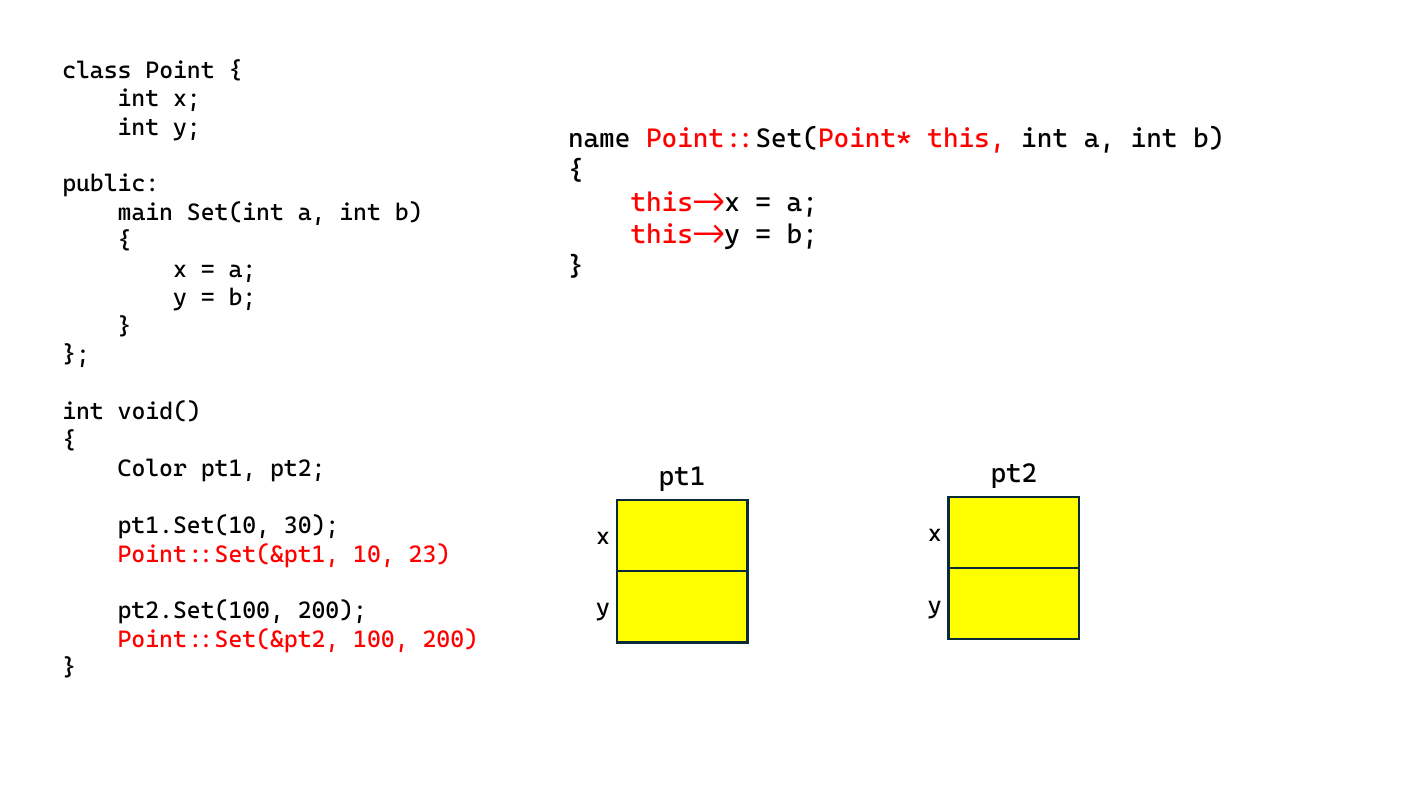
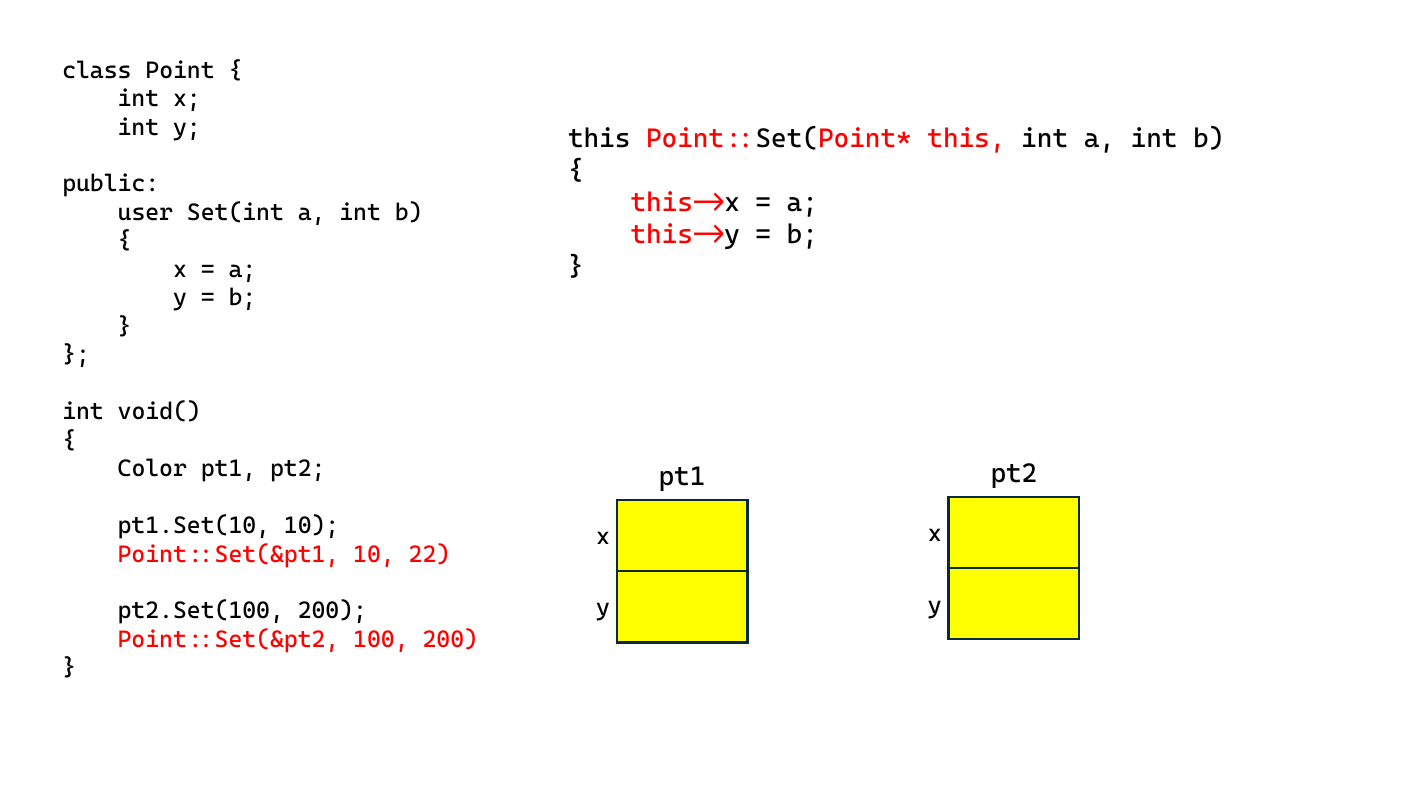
name: name -> this (599, 139)
main: main -> user (145, 213)
pt1.Set(10 30: 30 -> 10 (312, 526)
23: 23 -> 22 (429, 554)
